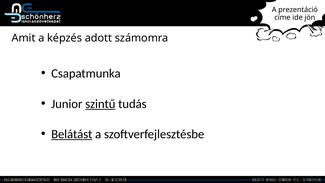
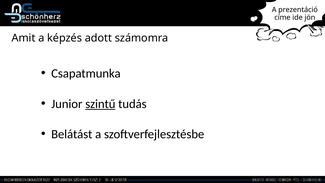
Belátást underline: present -> none (72, 134)
